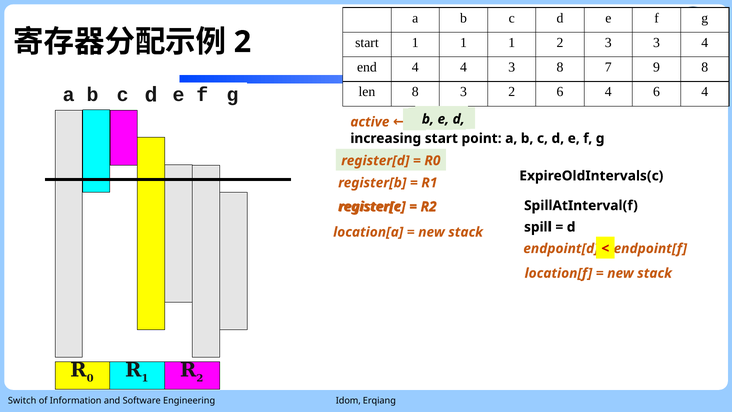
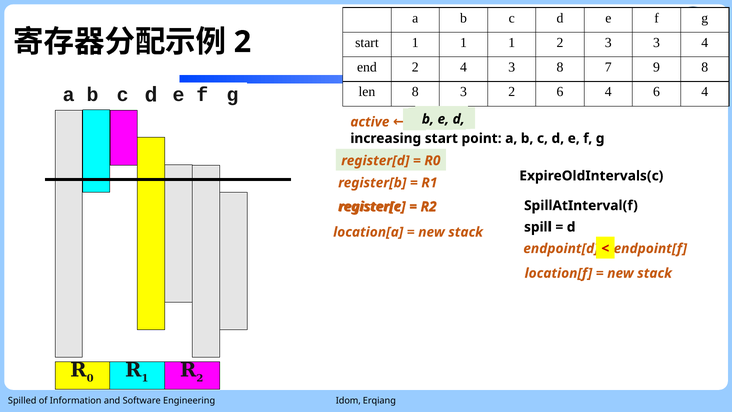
end 4: 4 -> 2 (415, 67)
Switch: Switch -> Spilled (22, 401)
